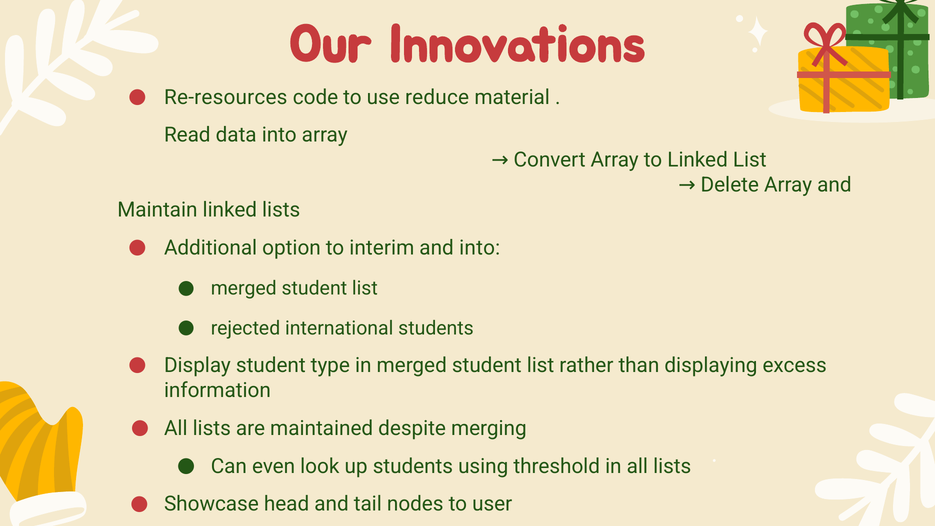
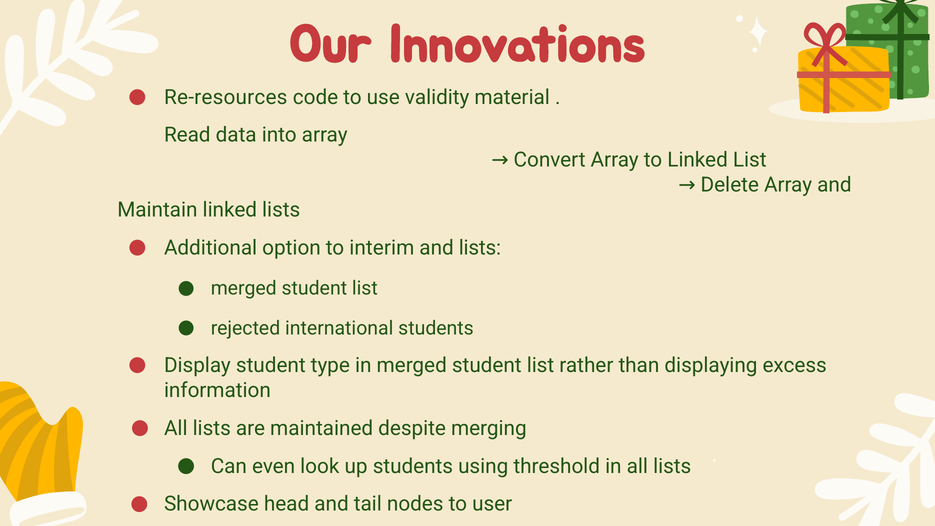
reduce: reduce -> validity (437, 97)
and into: into -> lists (480, 248)
